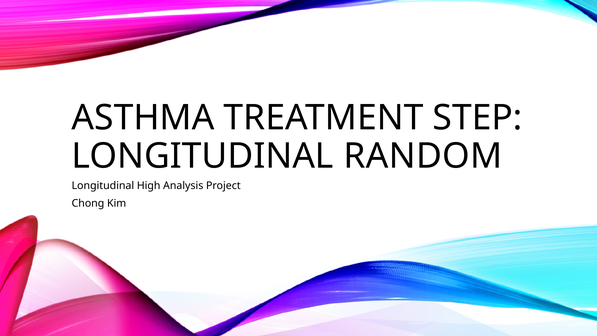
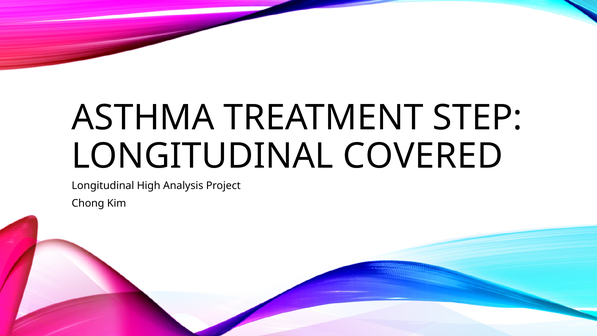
RANDOM: RANDOM -> COVERED (423, 156)
